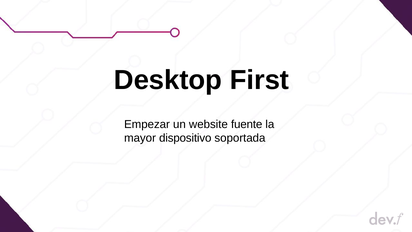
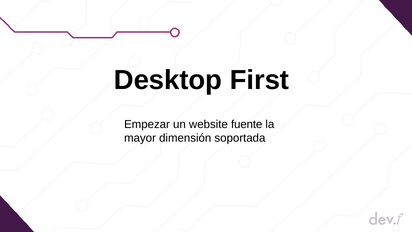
dispositivo: dispositivo -> dimensión (185, 138)
